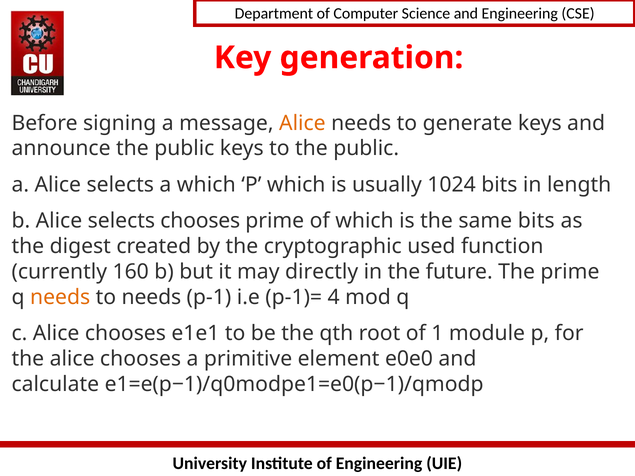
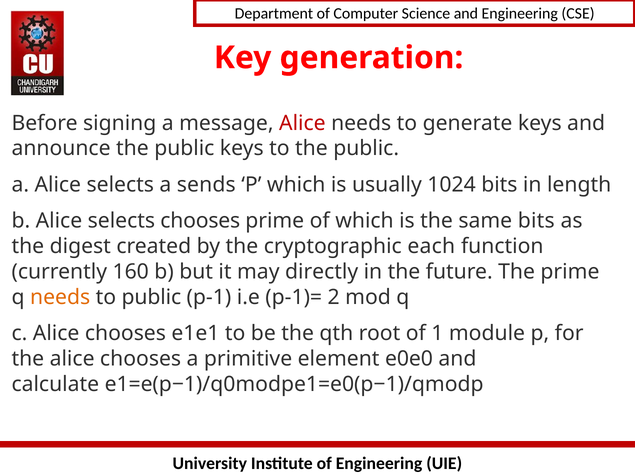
Alice colour: orange -> red (302, 123)
a which: which -> sends (206, 185)
used: used -> each (431, 246)
to needs: needs -> public (151, 297)
4: 4 -> 2 (334, 297)
